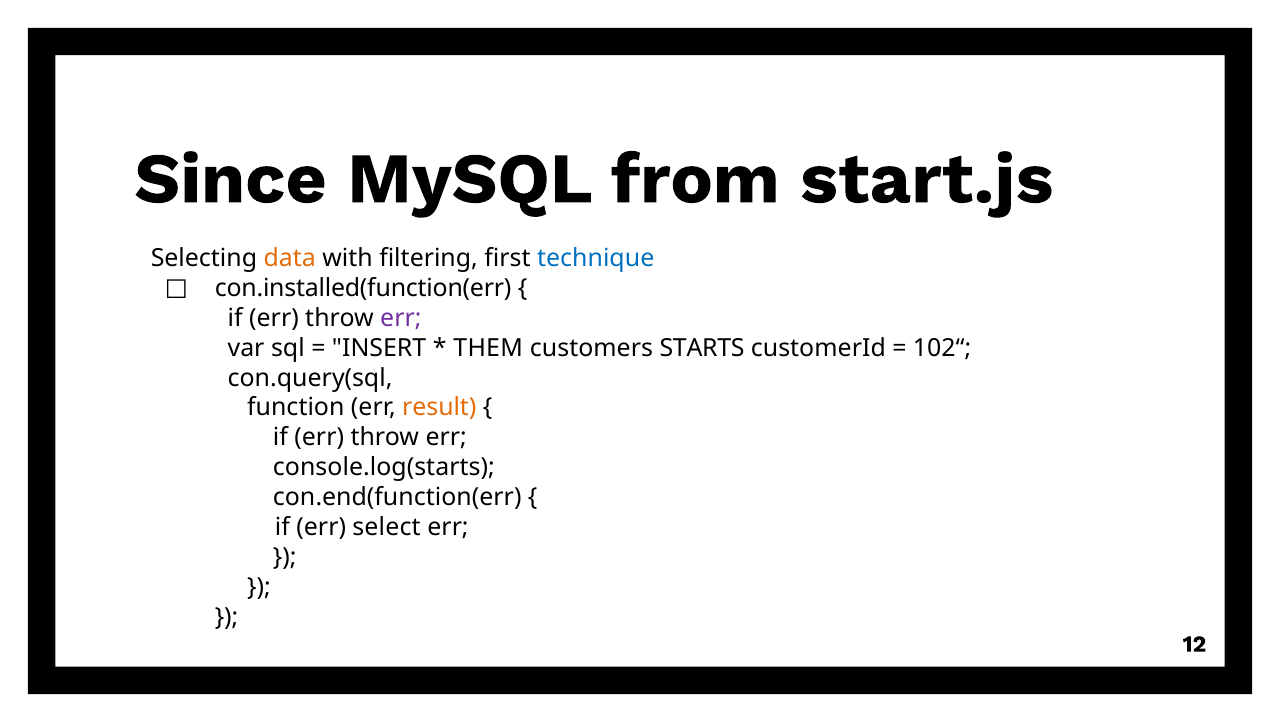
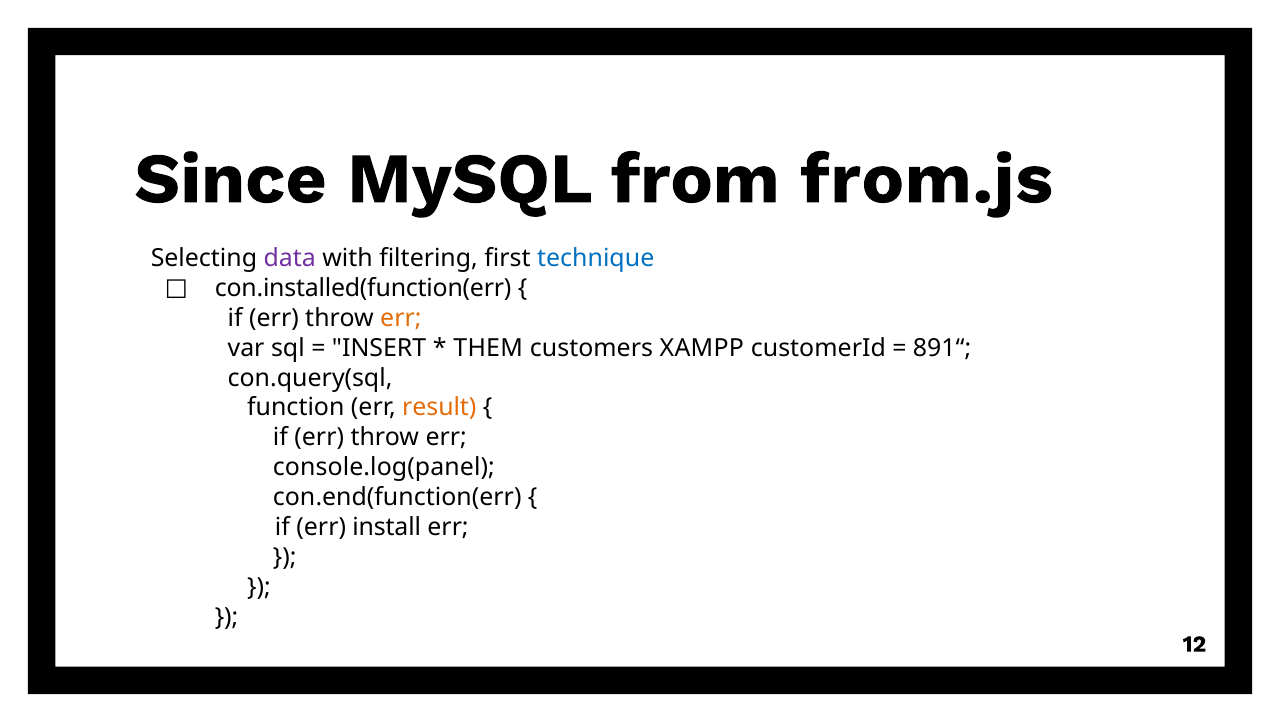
start.js: start.js -> from.js (927, 179)
data colour: orange -> purple (290, 258)
err colour: purple -> orange (401, 318)
STARTS: STARTS -> XAMPP (702, 348)
102“: 102“ -> 891“ (942, 348)
console.log(starts: console.log(starts -> console.log(panel (384, 468)
select: select -> install (387, 527)
